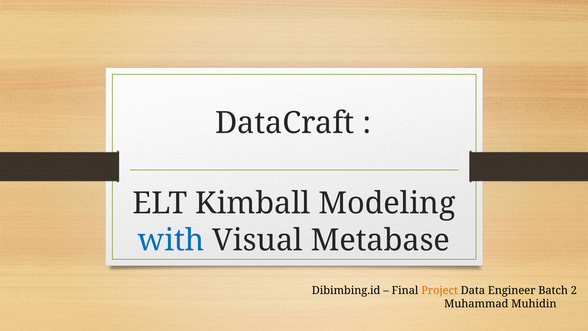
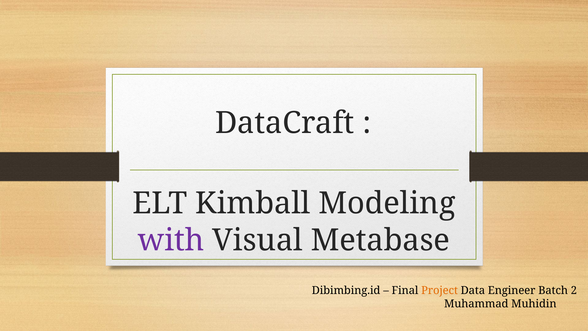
with colour: blue -> purple (171, 240)
